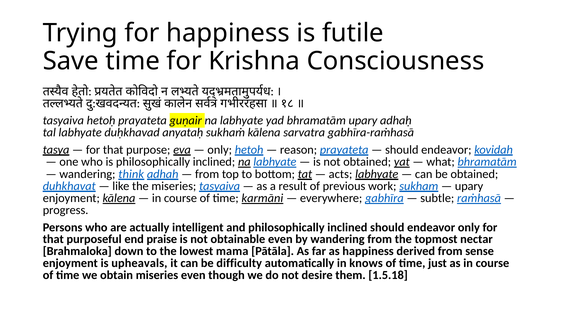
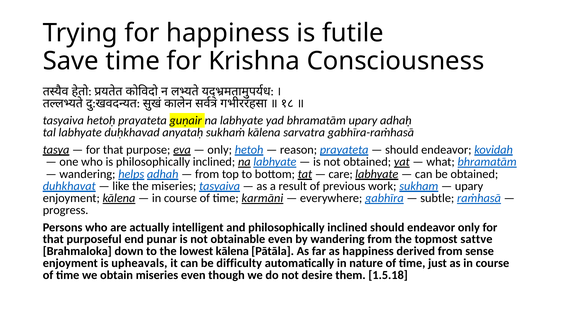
think: think -> helps (131, 174)
acts: acts -> care (341, 174)
praise: praise -> punar (162, 240)
nectar: nectar -> sattve (476, 240)
lowest mama: mama -> kālena (232, 252)
knows: knows -> nature (366, 264)
